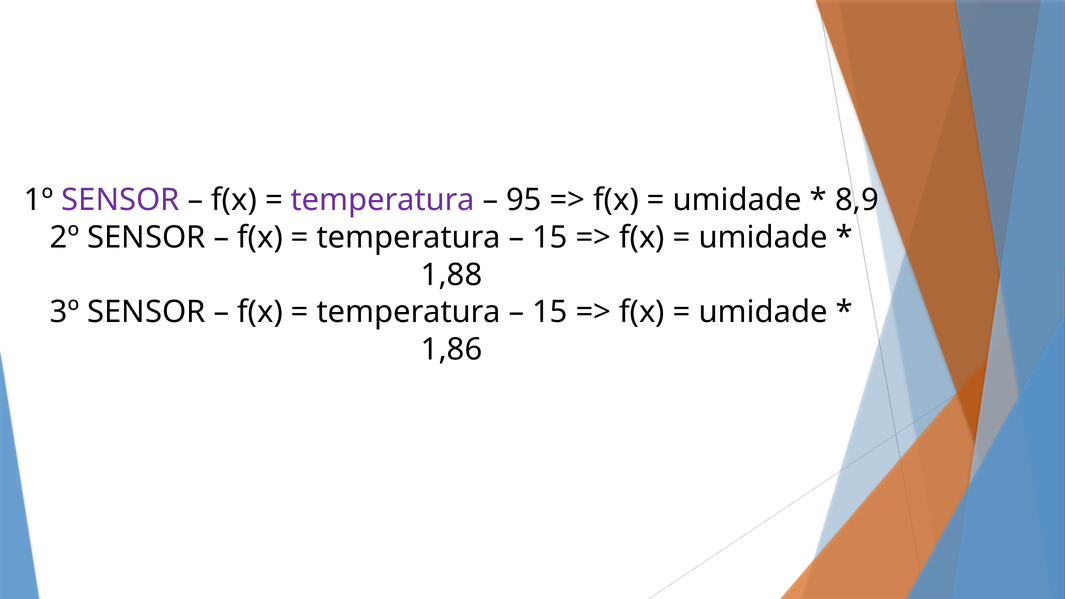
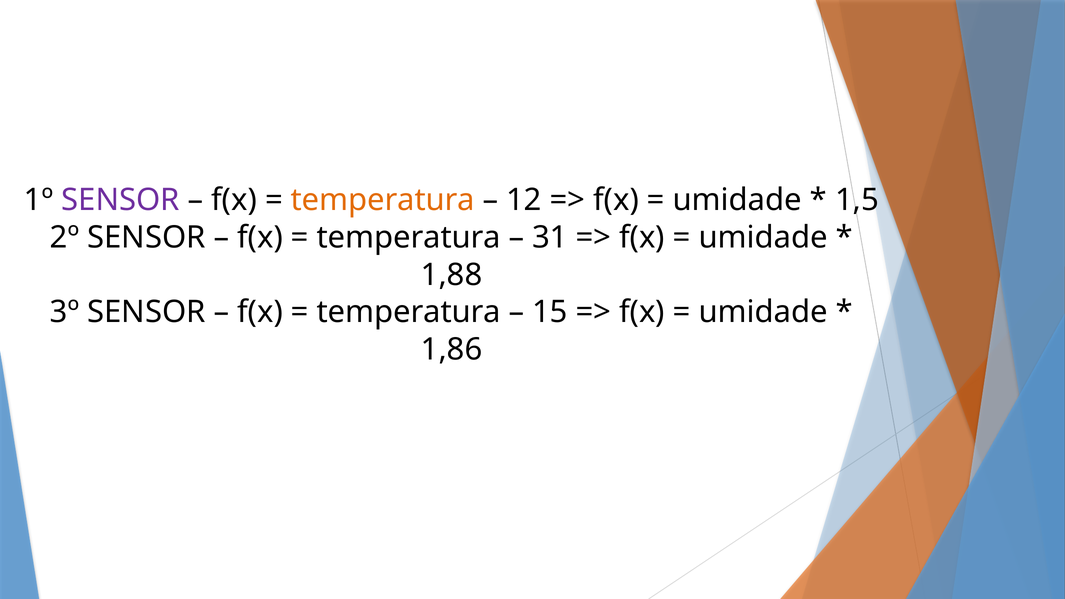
temperatura colour: purple -> orange (383, 200)
95: 95 -> 12 (524, 200)
8,9: 8,9 -> 1,5 (857, 200)
15: 15 -> 31 (550, 238)
